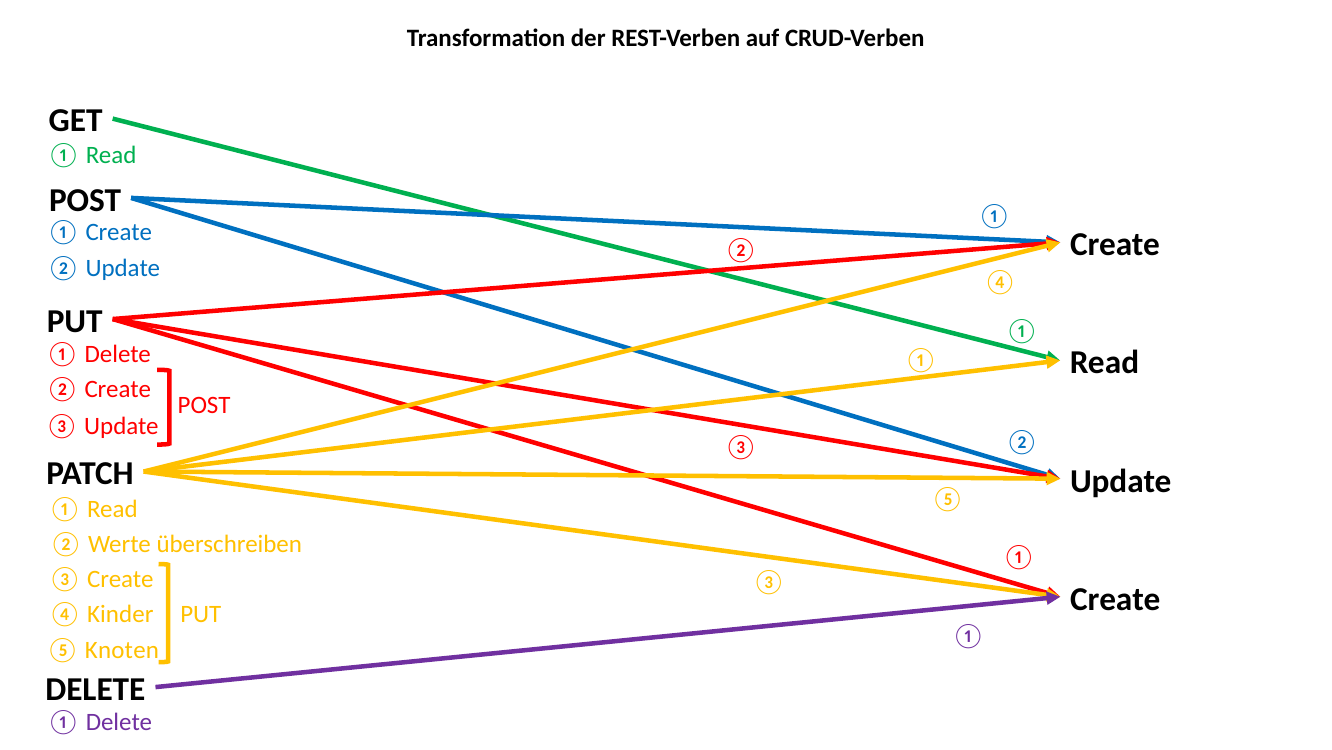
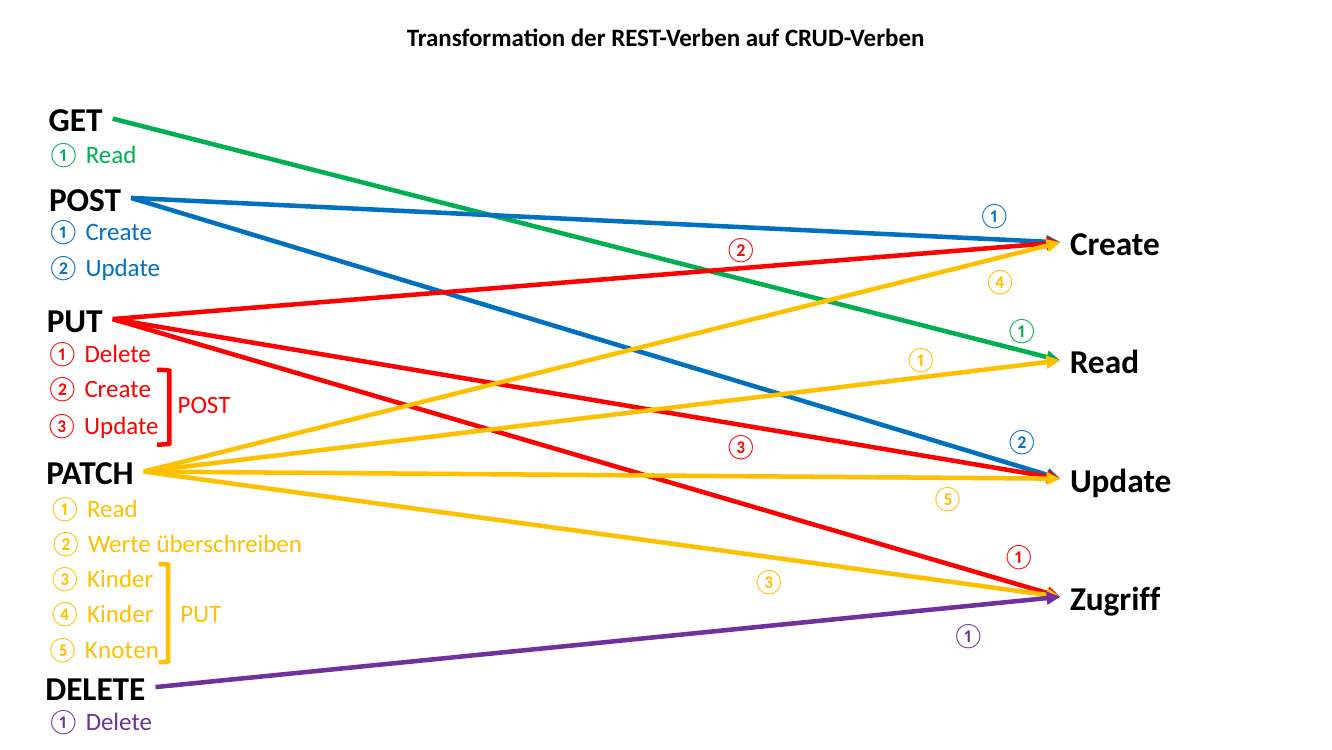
③ Create: Create -> Kinder (120, 578)
Create: Create -> Zugriff (1115, 599)
